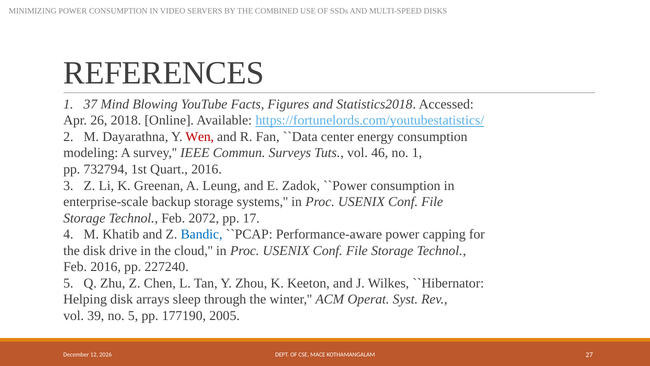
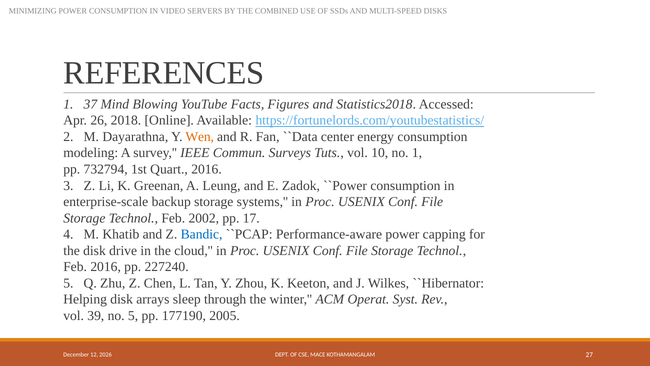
Wen colour: red -> orange (200, 137)
46: 46 -> 10 (380, 153)
2072: 2072 -> 2002 (204, 218)
